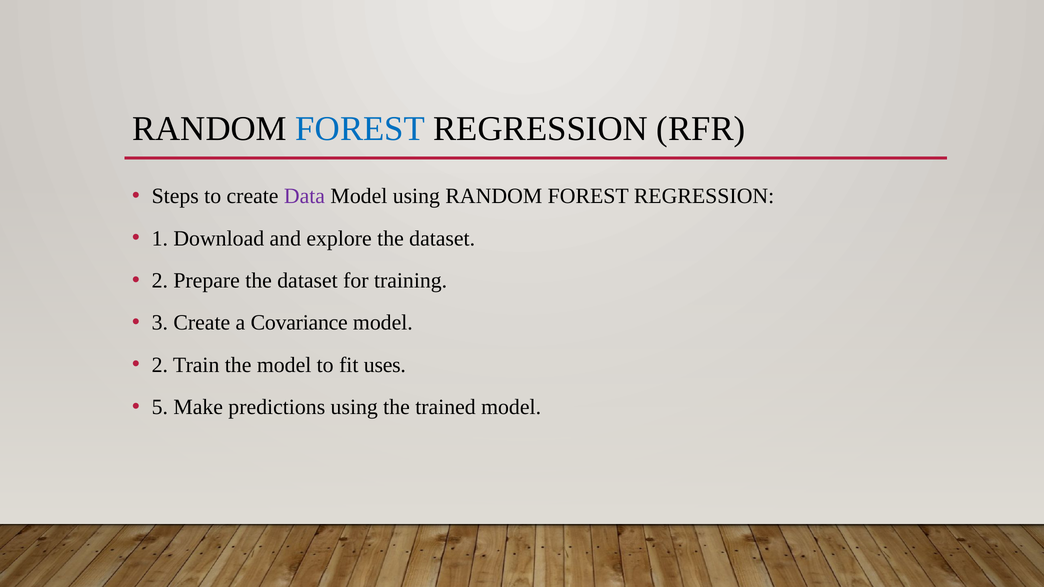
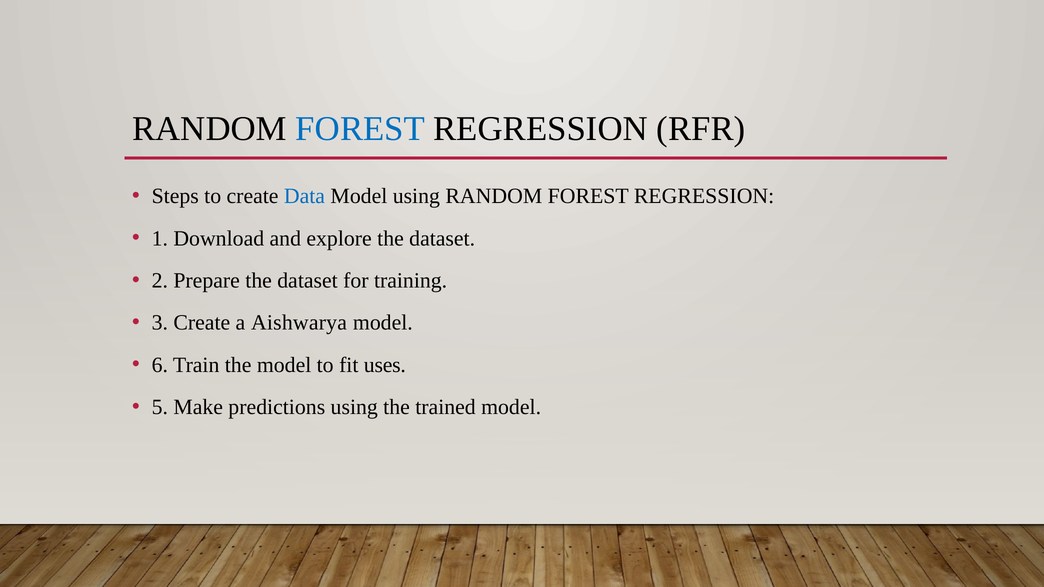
Data colour: purple -> blue (304, 196)
Covariance: Covariance -> Aishwarya (299, 323)
2: 2 -> 6 (160, 365)
